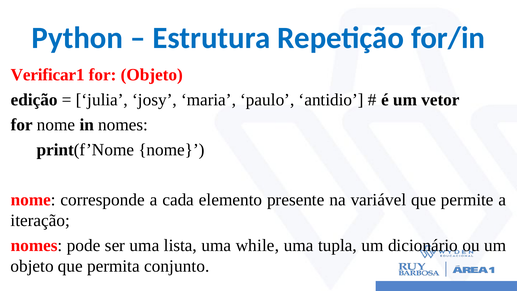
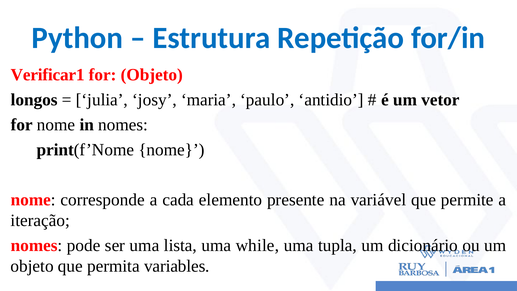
edição: edição -> longos (34, 100)
conjunto: conjunto -> variables (177, 266)
